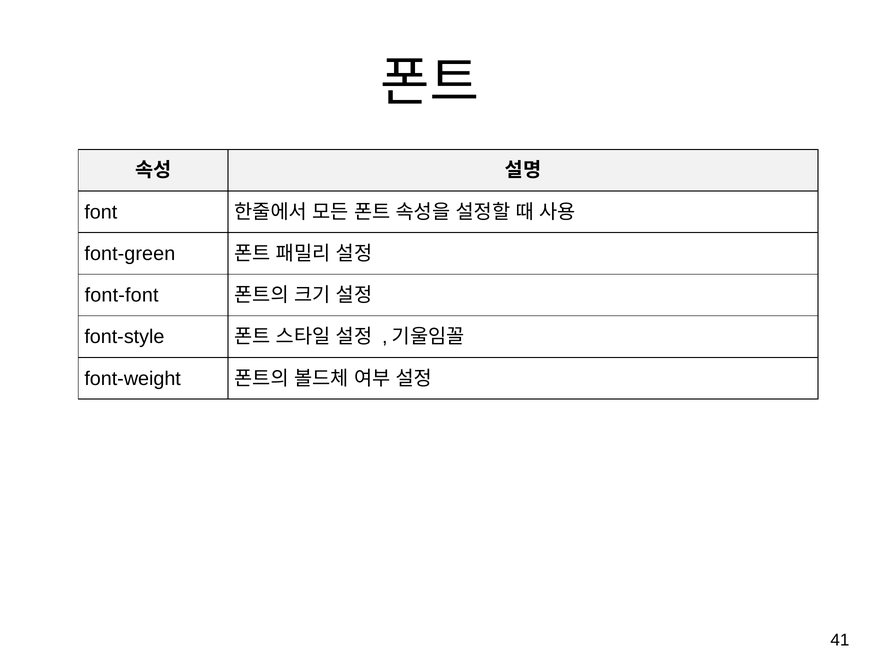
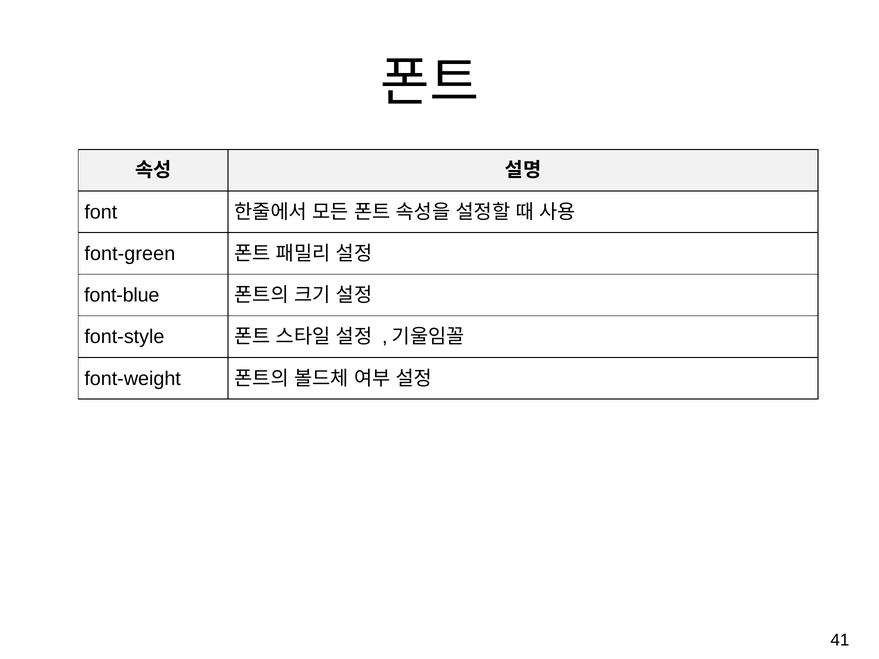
font-font: font-font -> font-blue (122, 295)
